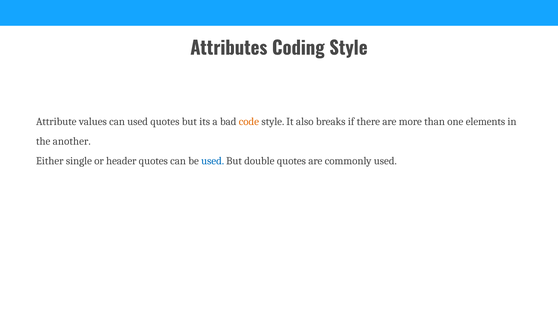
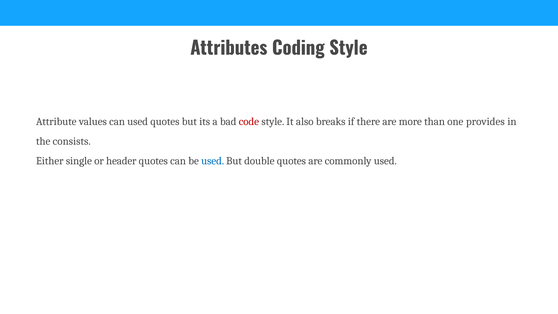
code colour: orange -> red (249, 122)
elements: elements -> provides (485, 122)
another: another -> consists (72, 141)
